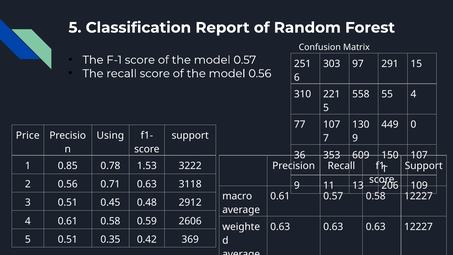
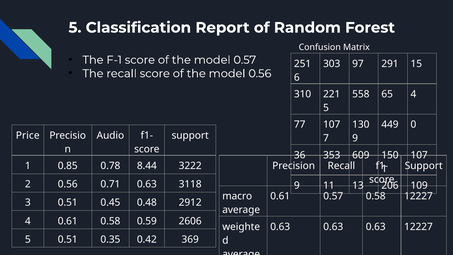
55: 55 -> 65 (387, 94)
Using: Using -> Audio (110, 135)
1.53: 1.53 -> 8.44 (147, 166)
